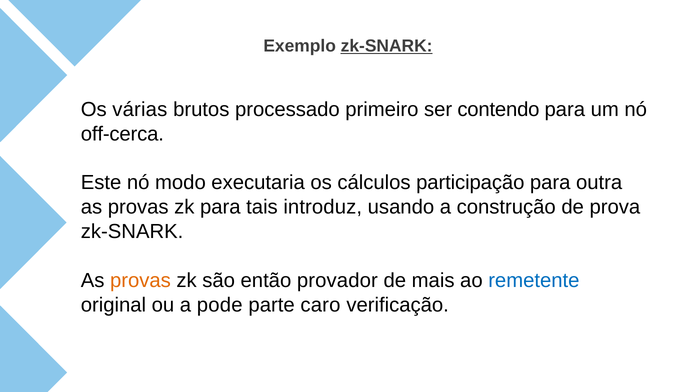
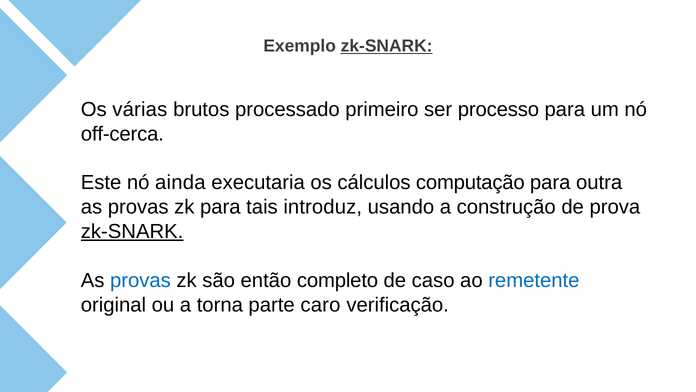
contendo: contendo -> processo (498, 109)
modo: modo -> ainda (180, 183)
participação: participação -> computação (470, 183)
zk-SNARK underline: none -> present (132, 231)
provas colour: orange -> blue (140, 280)
provador: provador -> completo (338, 280)
mais: mais -> caso (433, 280)
pode: pode -> torna (220, 304)
